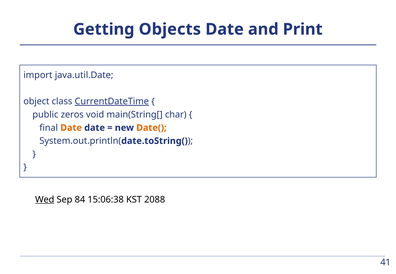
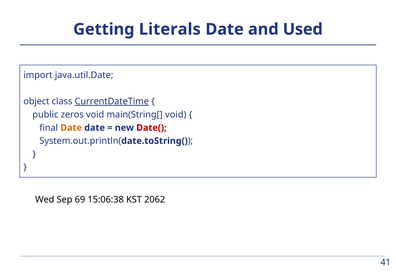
Objects: Objects -> Literals (170, 29)
Print: Print -> Used (303, 29)
main(String[ char: char -> void (176, 115)
Date( colour: orange -> red (151, 128)
Wed underline: present -> none (45, 200)
84: 84 -> 69 (80, 200)
2088: 2088 -> 2062 (155, 200)
